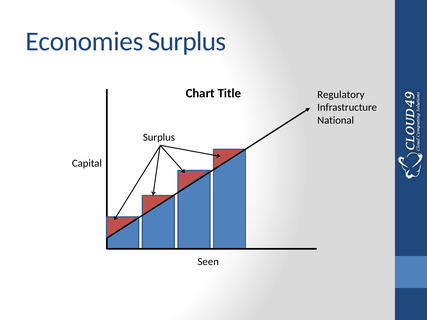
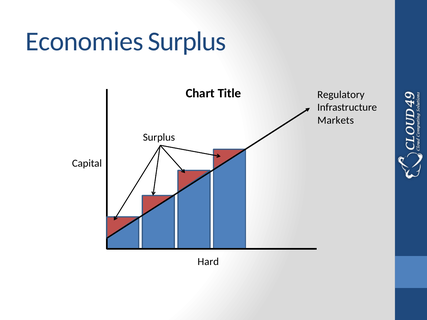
National: National -> Markets (336, 120)
Seen: Seen -> Hard (208, 262)
